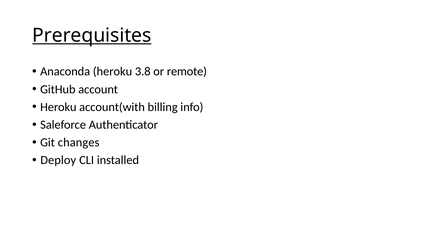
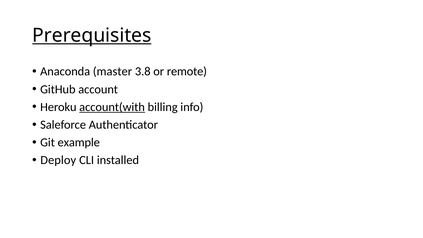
Anaconda heroku: heroku -> master (112, 72)
account(with underline: none -> present (112, 107)
changes: changes -> example (79, 142)
